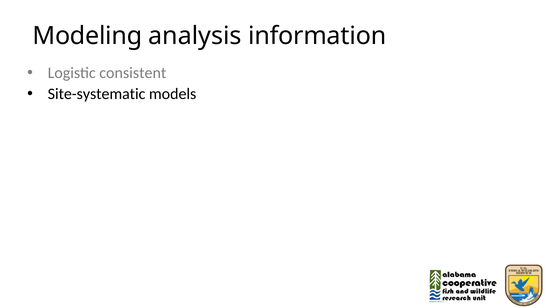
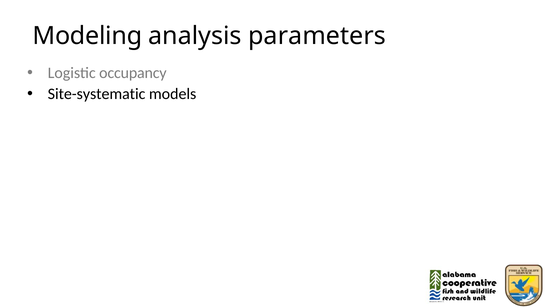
information: information -> parameters (317, 36)
consistent: consistent -> occupancy (133, 73)
